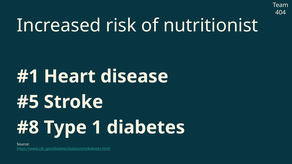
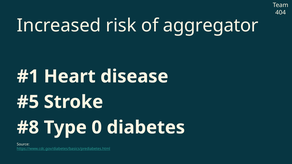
nutritionist: nutritionist -> aggregator (211, 25)
1: 1 -> 0 (97, 128)
